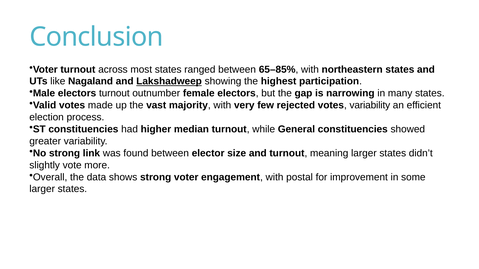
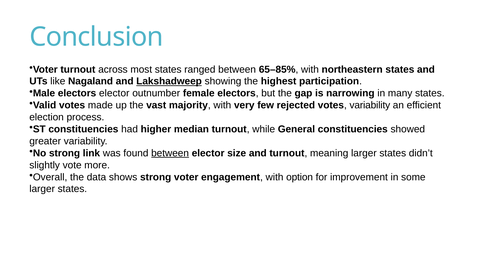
electors turnout: turnout -> elector (114, 93)
between underline: none -> present (170, 153)
postal: postal -> option (300, 177)
